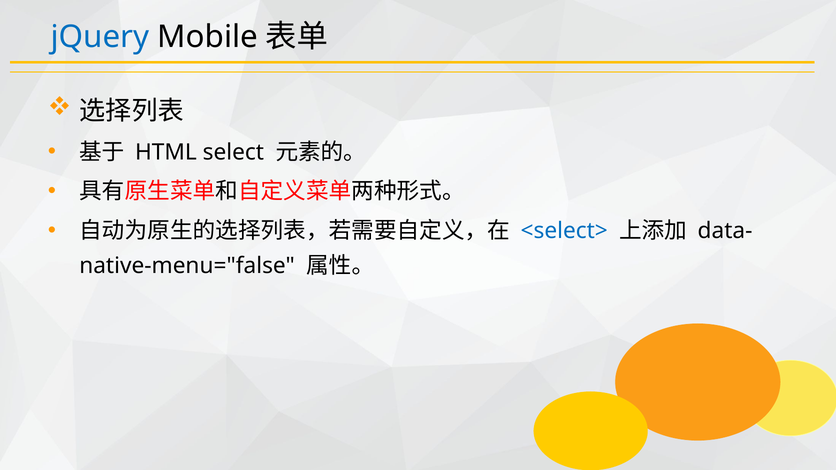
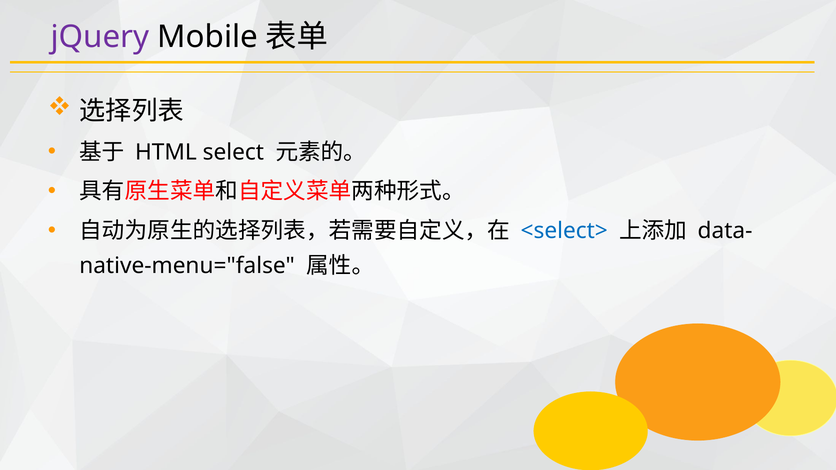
jQuery colour: blue -> purple (100, 37)
